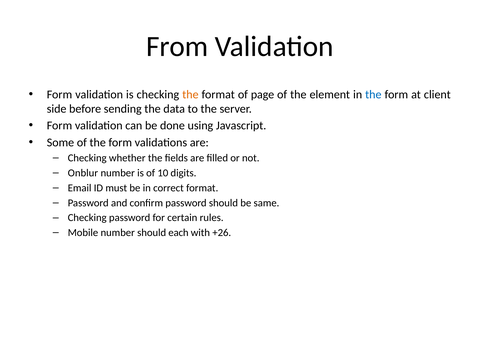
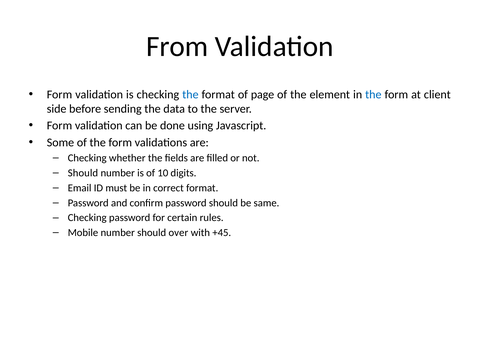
the colour: orange -> blue (190, 94)
Onblur: Onblur -> Should (83, 173)
each: each -> over (178, 233)
+26: +26 -> +45 (222, 233)
